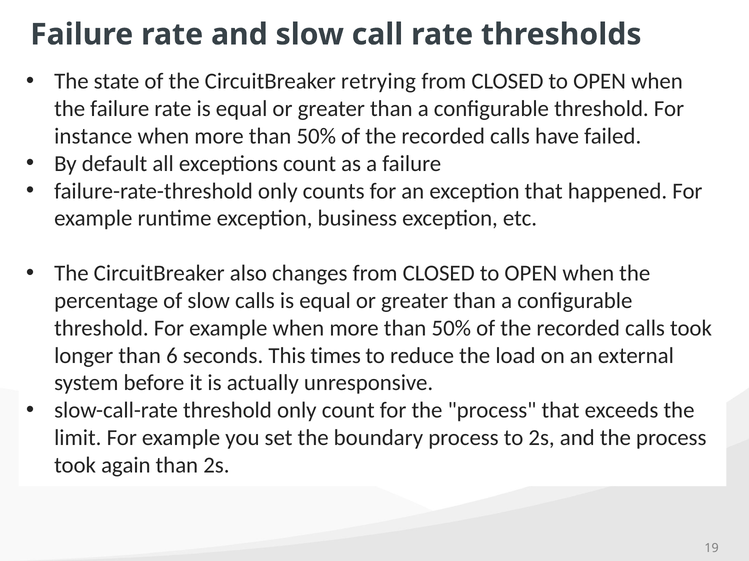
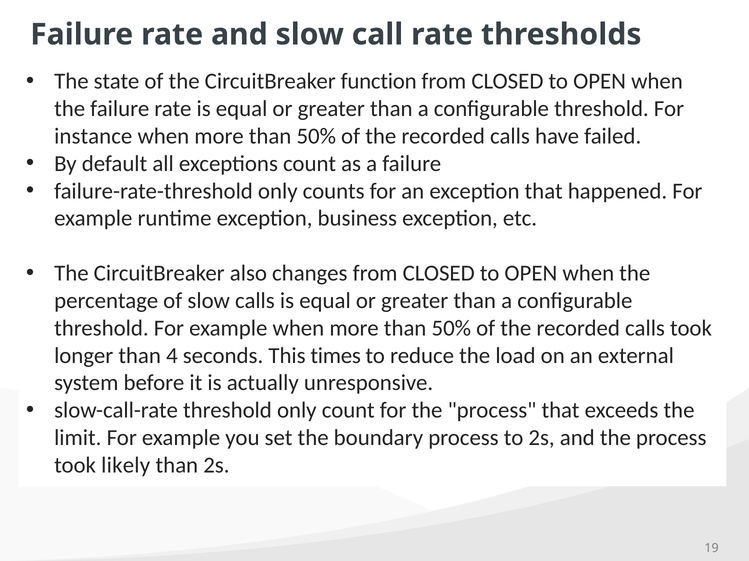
retrying: retrying -> function (379, 81)
6: 6 -> 4 (172, 356)
again: again -> likely (126, 466)
